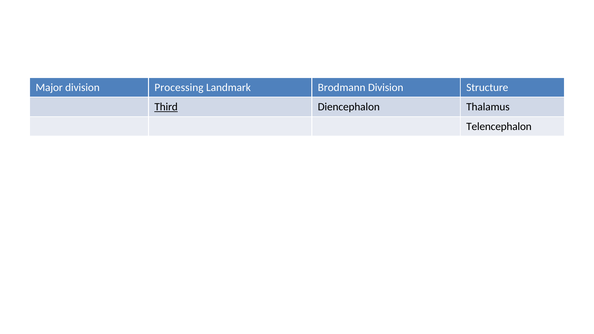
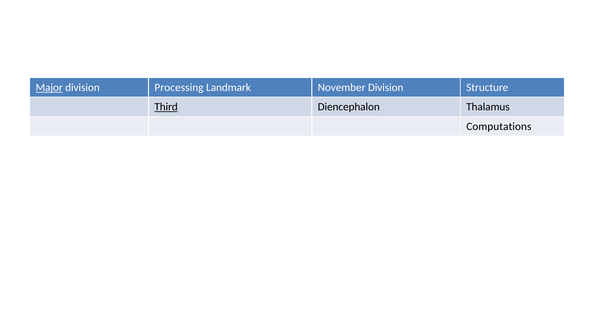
Major underline: none -> present (49, 87)
Brodmann: Brodmann -> November (342, 87)
Telencephalon: Telencephalon -> Computations (499, 126)
